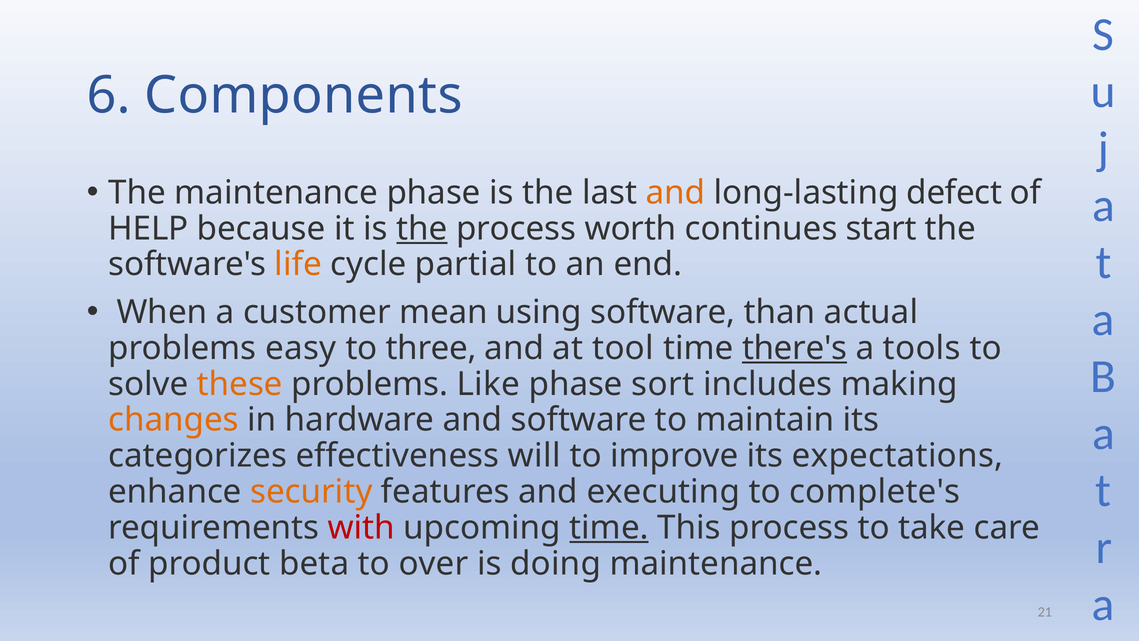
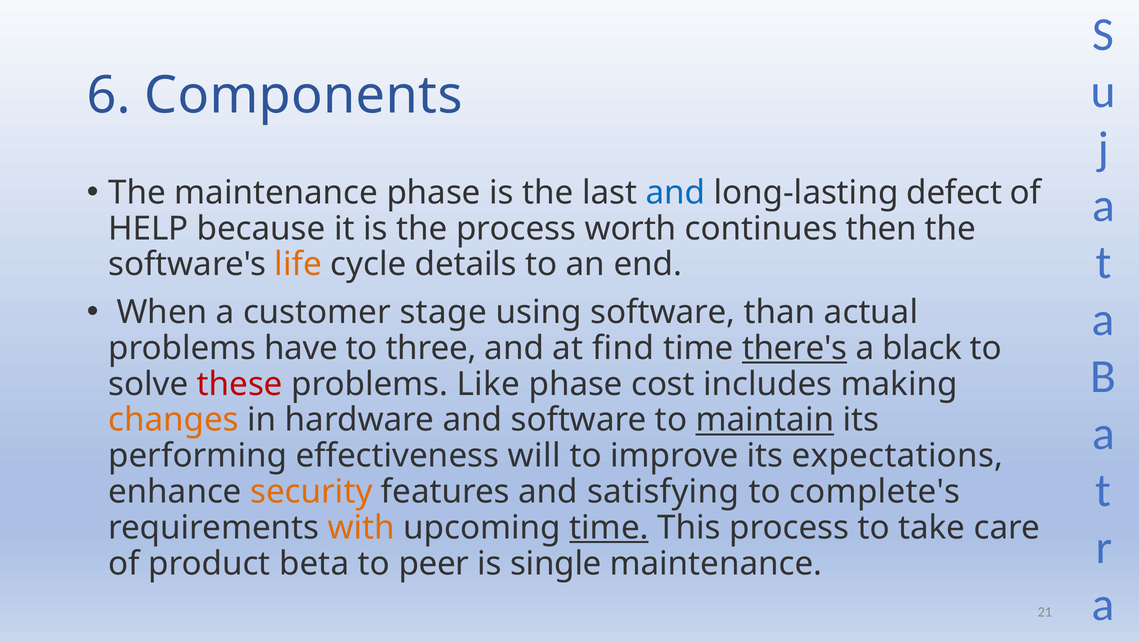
and colour: orange -> blue (675, 193)
the underline: present -> none (422, 228)
start: start -> then (881, 228)
partial: partial -> details (466, 264)
mean: mean -> stage (443, 312)
easy: easy -> have (301, 348)
tool: tool -> find (623, 348)
tools: tools -> black (922, 348)
these colour: orange -> red (240, 384)
sort: sort -> cost (663, 384)
maintain underline: none -> present (765, 420)
categorizes: categorizes -> performing (198, 456)
executing: executing -> satisfying (663, 492)
with colour: red -> orange (361, 527)
over: over -> peer (434, 563)
doing: doing -> single (556, 563)
